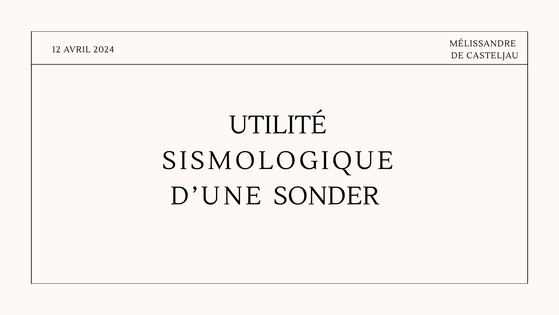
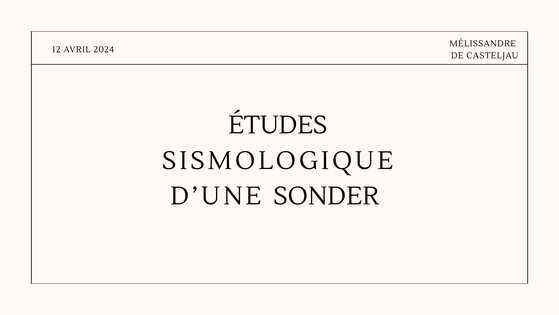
UTILITÉ: UTILITÉ -> ÉTUDES (278, 125)
